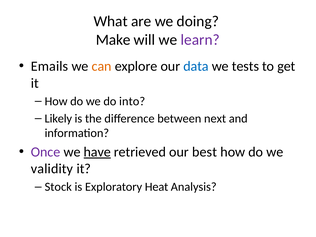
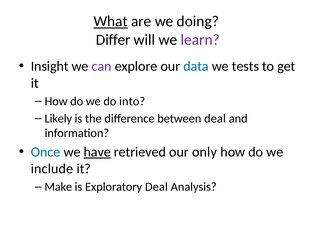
What underline: none -> present (111, 21)
Make: Make -> Differ (113, 40)
Emails: Emails -> Insight (50, 66)
can colour: orange -> purple (102, 66)
between next: next -> deal (215, 118)
Once colour: purple -> blue (46, 152)
best: best -> only (205, 152)
validity: validity -> include (52, 169)
Stock: Stock -> Make (58, 187)
Exploratory Heat: Heat -> Deal (156, 187)
